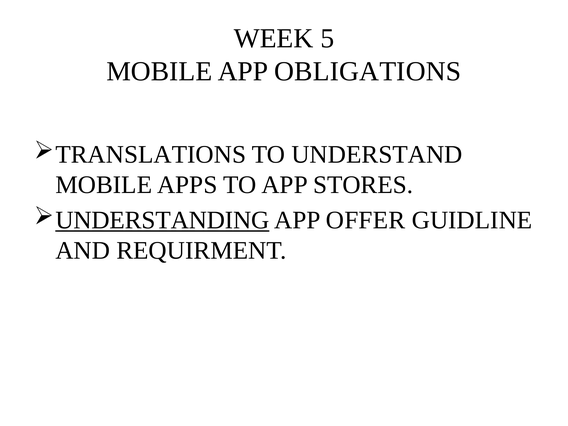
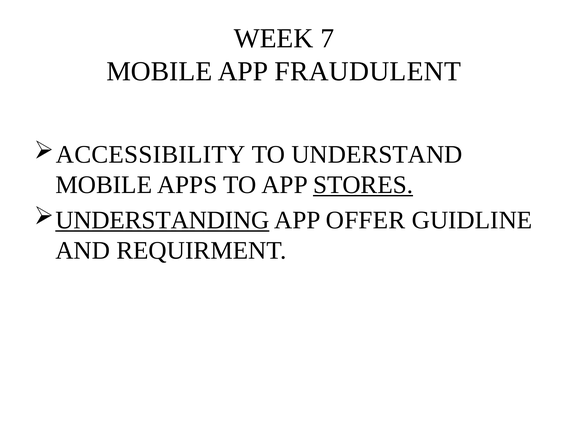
5: 5 -> 7 (327, 38)
OBLIGATIONS: OBLIGATIONS -> FRAUDULENT (368, 72)
TRANSLATIONS: TRANSLATIONS -> ACCESSIBILITY (151, 155)
STORES underline: none -> present (363, 185)
